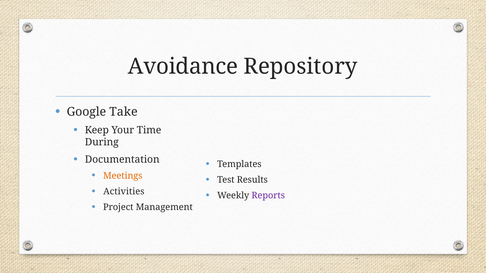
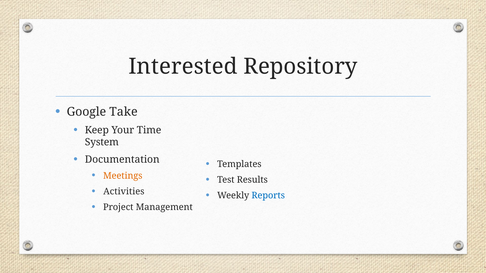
Avoidance: Avoidance -> Interested (183, 67)
During: During -> System (102, 142)
Reports colour: purple -> blue (268, 196)
